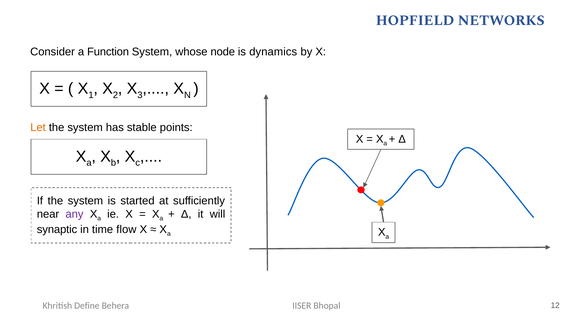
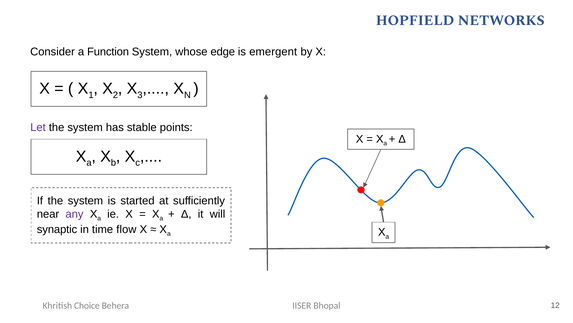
node: node -> edge (223, 52)
dynamics: dynamics -> emergent (273, 52)
Let colour: orange -> purple (38, 127)
Define: Define -> Choice (87, 305)
